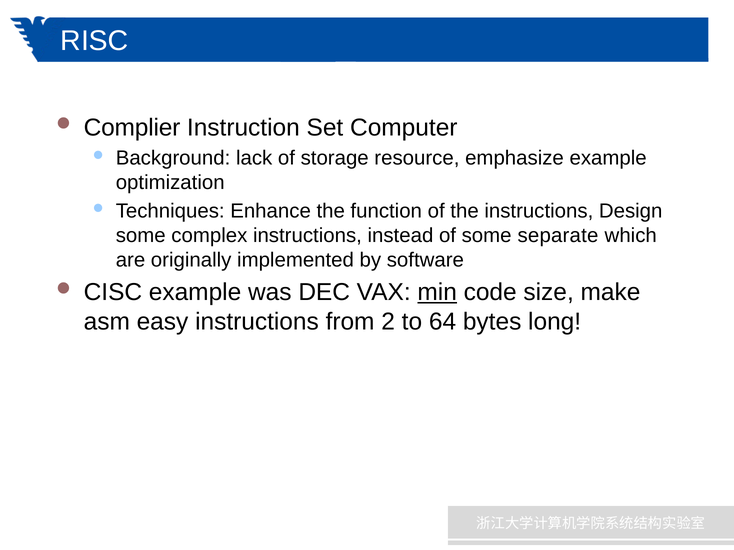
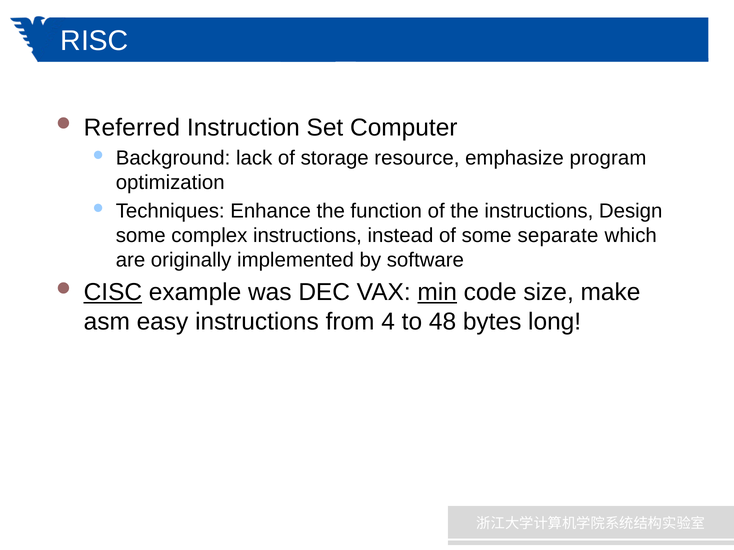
Complier: Complier -> Referred (132, 128)
emphasize example: example -> program (608, 158)
CISC underline: none -> present (113, 292)
2: 2 -> 4 (388, 322)
64: 64 -> 48 (443, 322)
